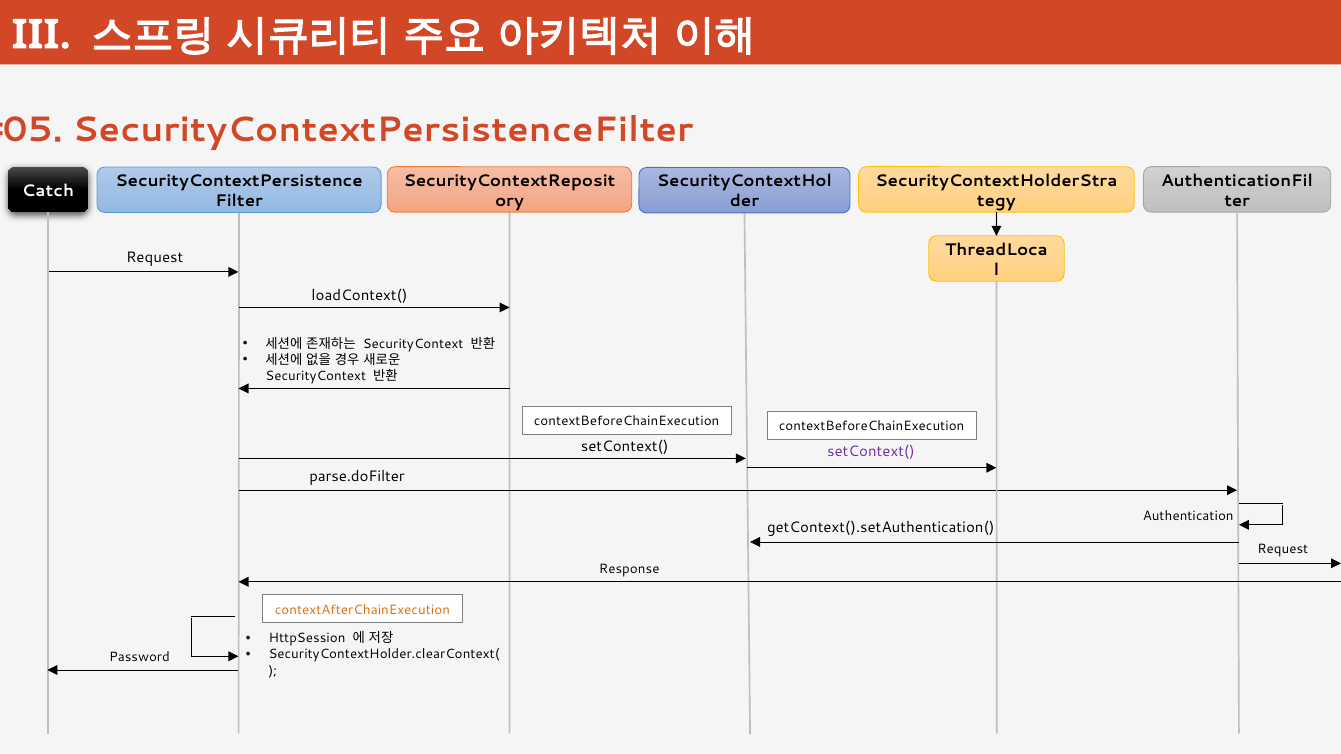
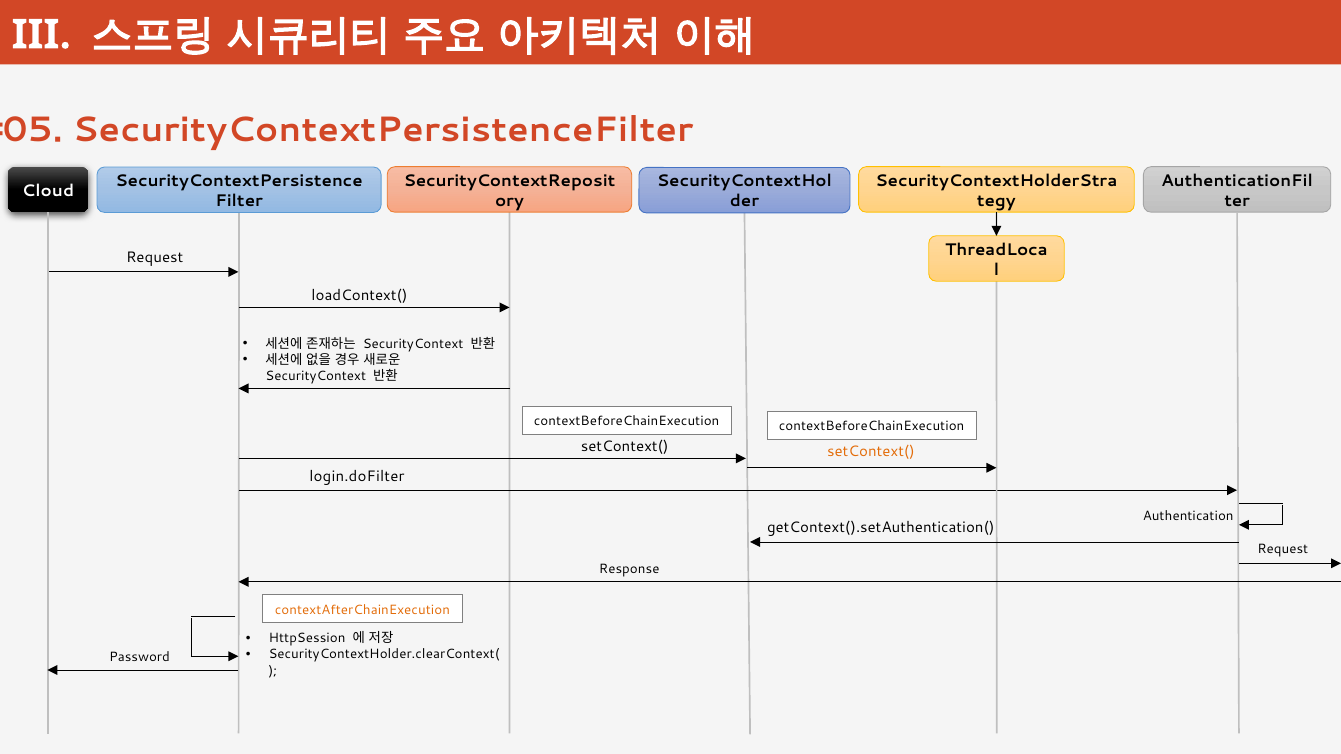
Catch: Catch -> Cloud (48, 191)
setContext( colour: purple -> orange (871, 452)
parse.doFilter: parse.doFilter -> login.doFilter (357, 476)
